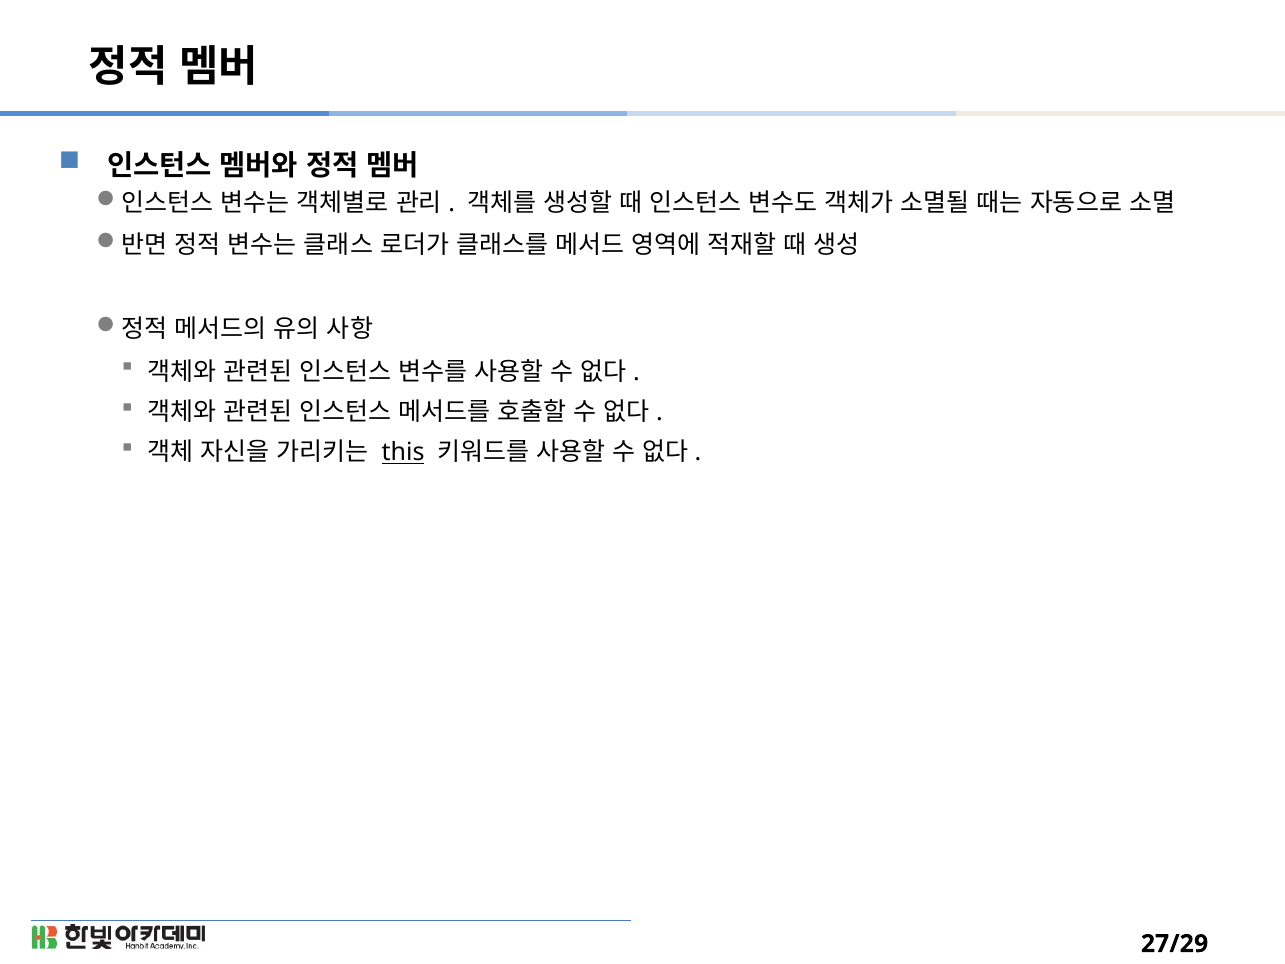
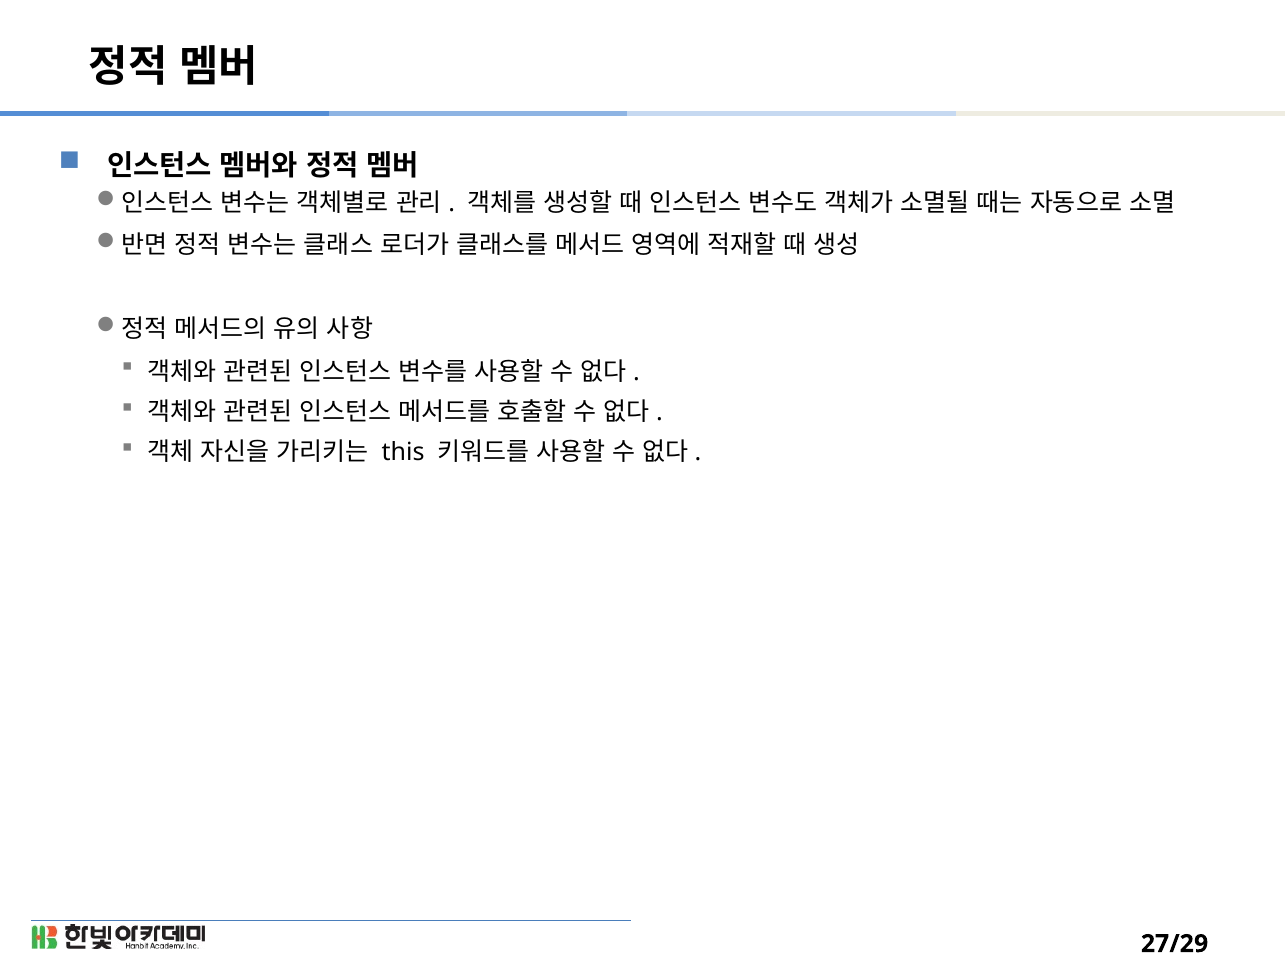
this underline: present -> none (403, 452)
